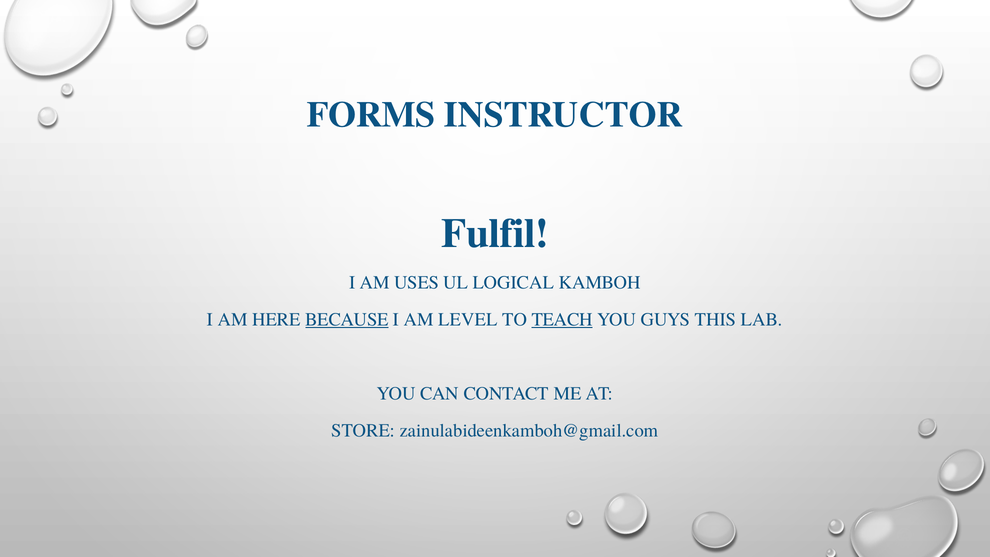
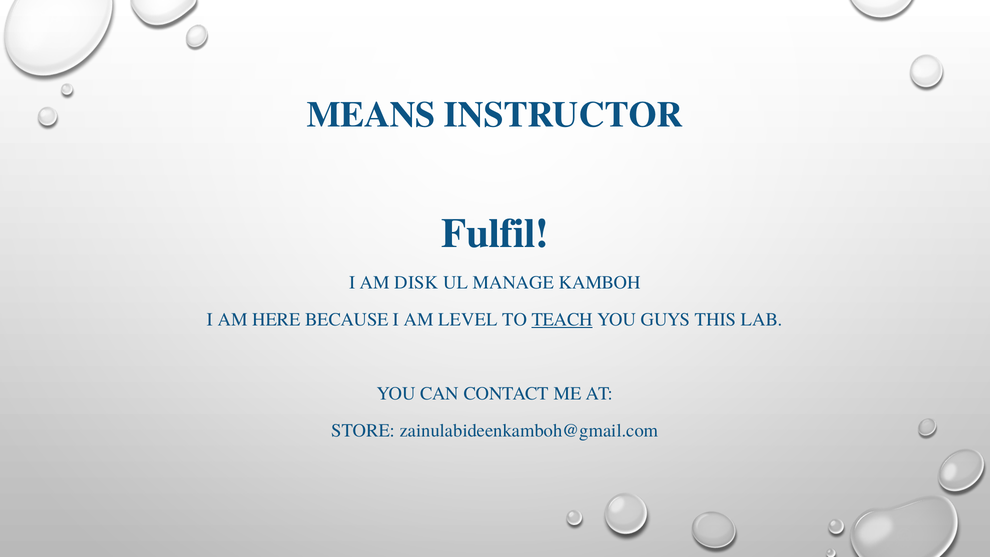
FORMS: FORMS -> MEANS (371, 115)
USES: USES -> DISK (416, 282)
LOGICAL: LOGICAL -> MANAGE (513, 282)
BECAUSE underline: present -> none (347, 319)
